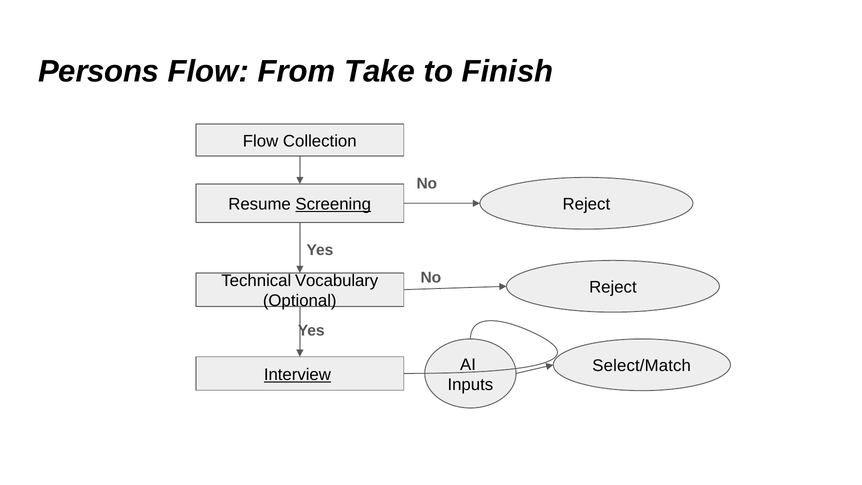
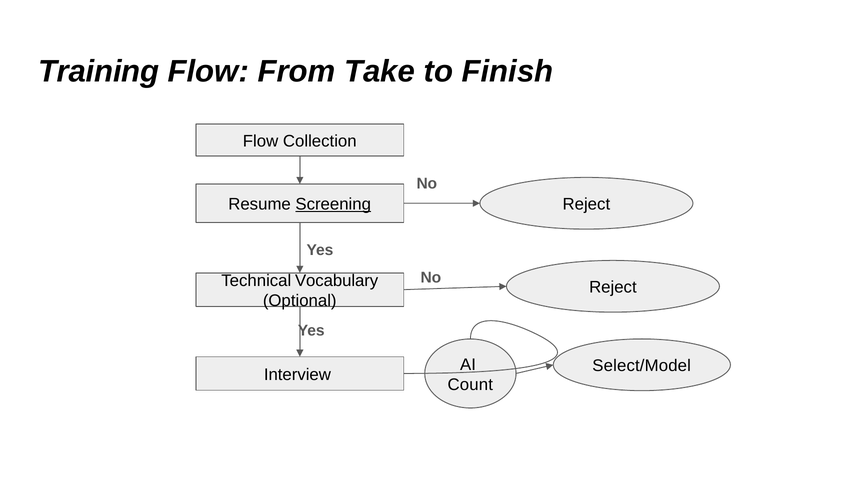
Persons: Persons -> Training (99, 71)
Select/Match: Select/Match -> Select/Model (642, 366)
Interview underline: present -> none (297, 375)
Inputs: Inputs -> Count (470, 385)
